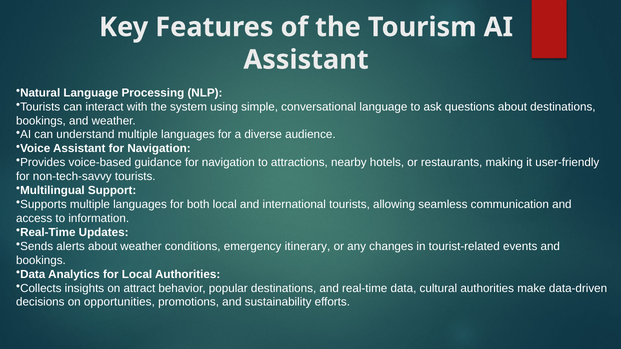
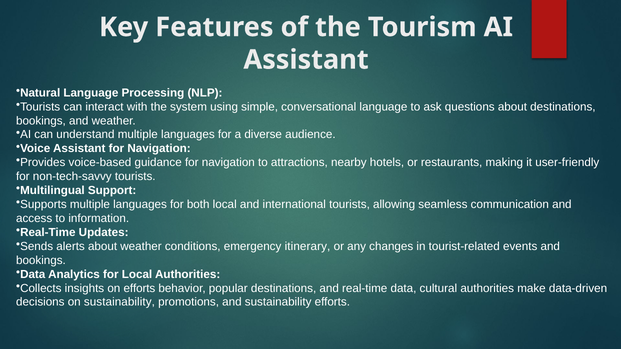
on attract: attract -> efforts (139, 288)
on opportunities: opportunities -> sustainability (119, 302)
